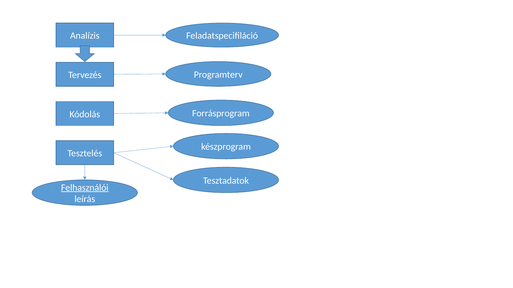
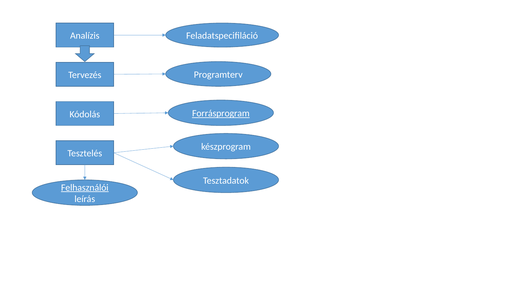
Forrásprogram underline: none -> present (221, 114)
